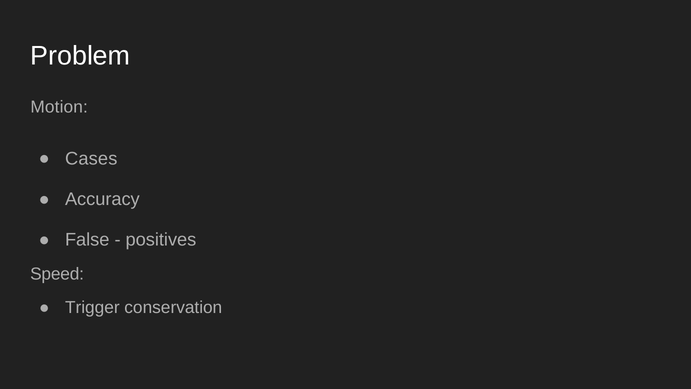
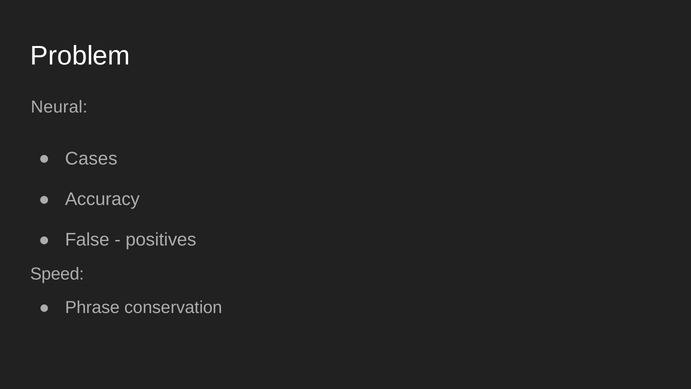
Motion: Motion -> Neural (59, 107)
Trigger: Trigger -> Phrase (92, 307)
